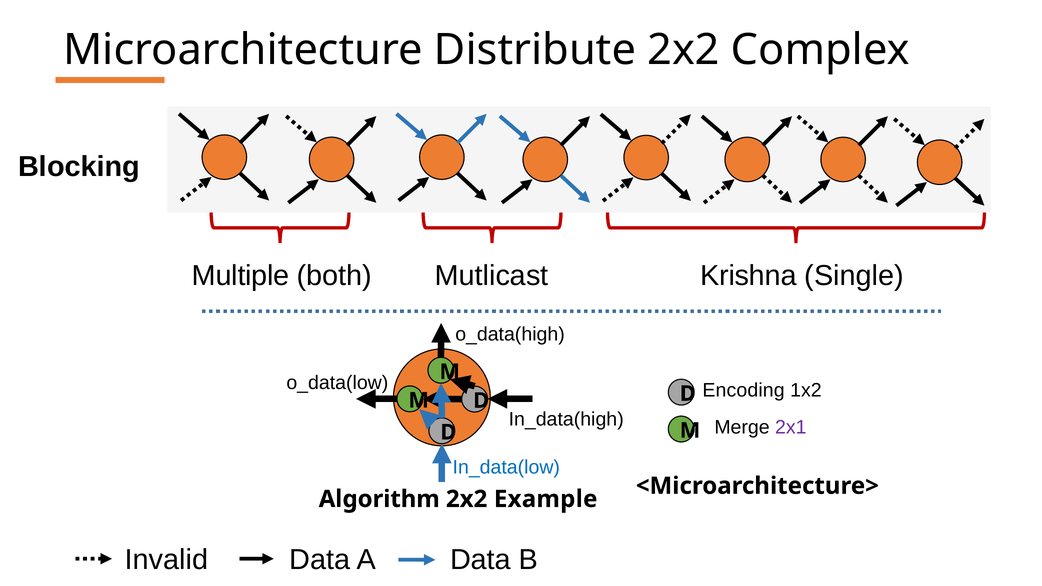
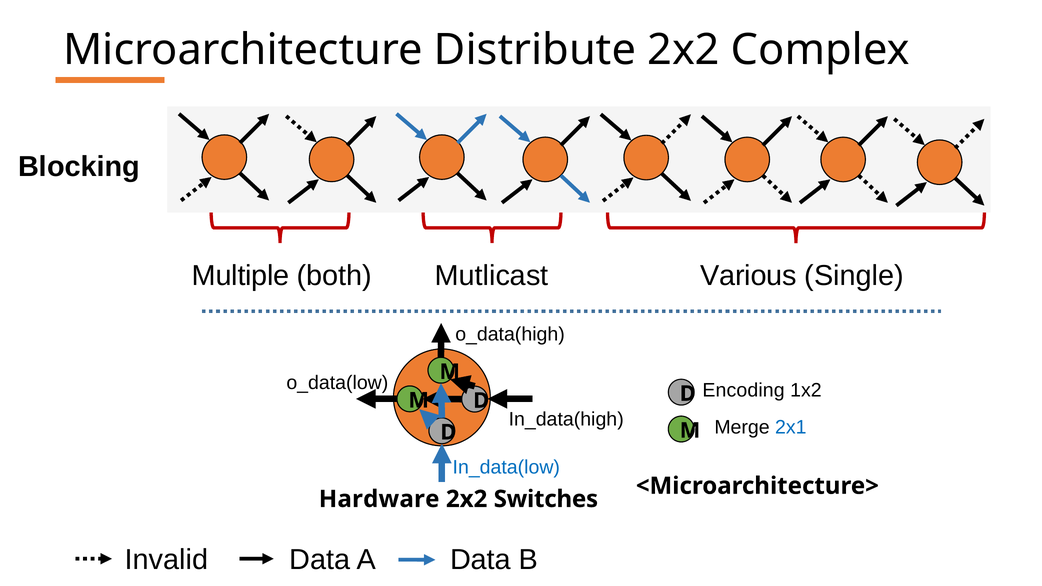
Krishna: Krishna -> Various (748, 276)
2x1 colour: purple -> blue (791, 427)
Algorithm: Algorithm -> Hardware (379, 499)
Example: Example -> Switches (546, 499)
